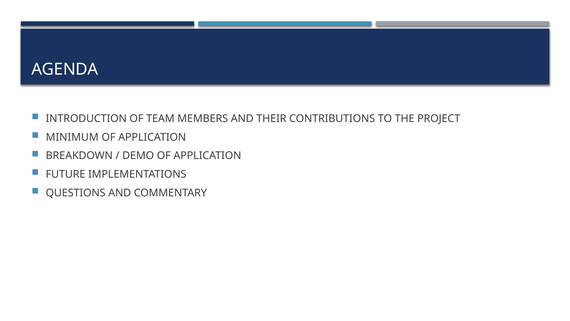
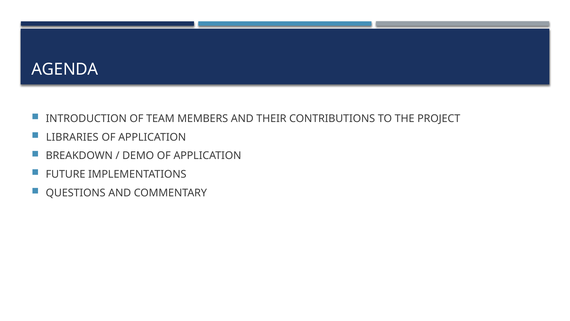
MINIMUM: MINIMUM -> LIBRARIES (72, 137)
